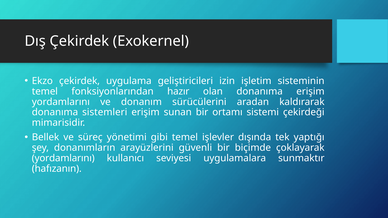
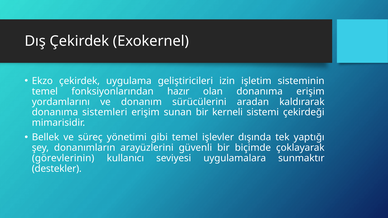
ortamı: ortamı -> kerneli (227, 112)
yordamlarını: yordamlarını -> görevlerinin (63, 158)
hafızanın: hafızanın -> destekler (57, 169)
